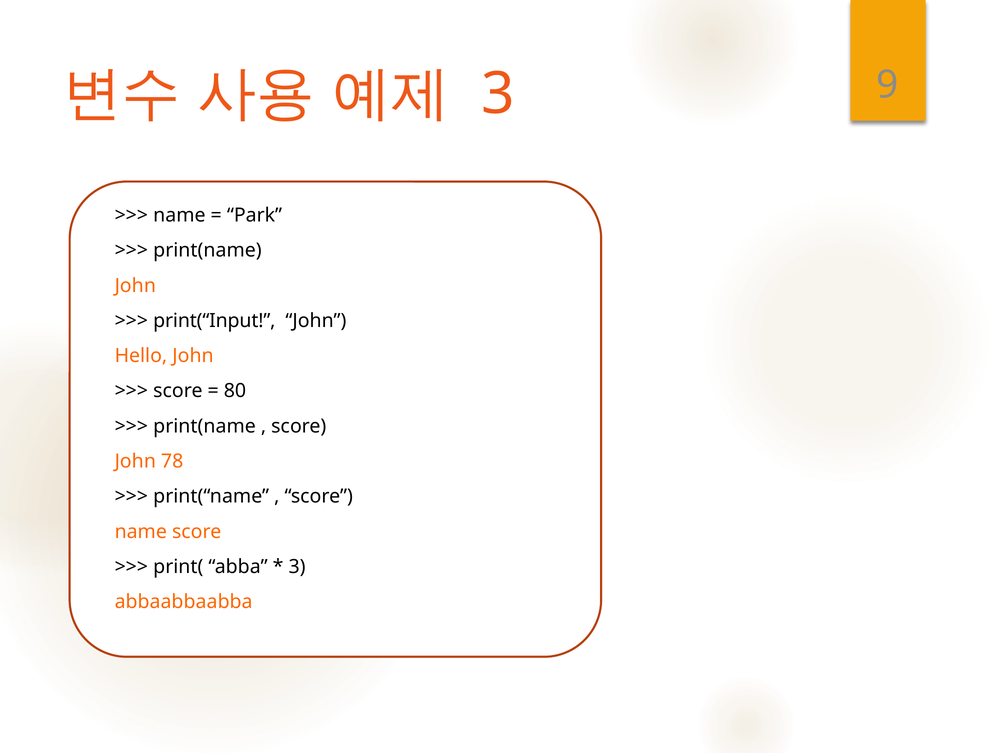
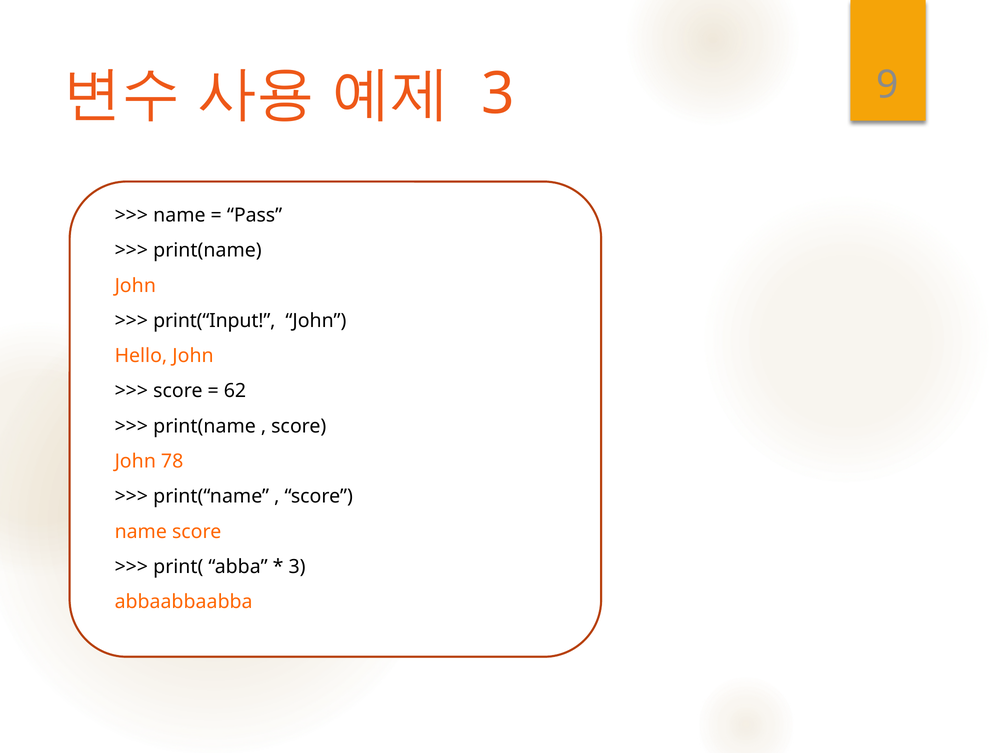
Park: Park -> Pass (255, 215)
80: 80 -> 62 (235, 391)
